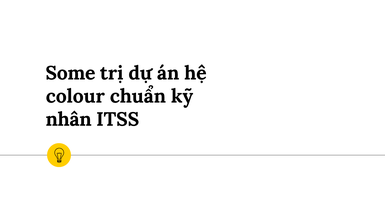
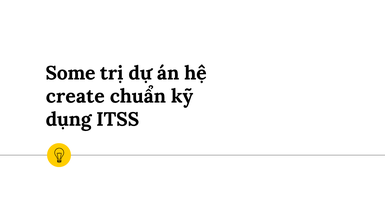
colour: colour -> create (75, 96)
nhân: nhân -> dụng (69, 119)
